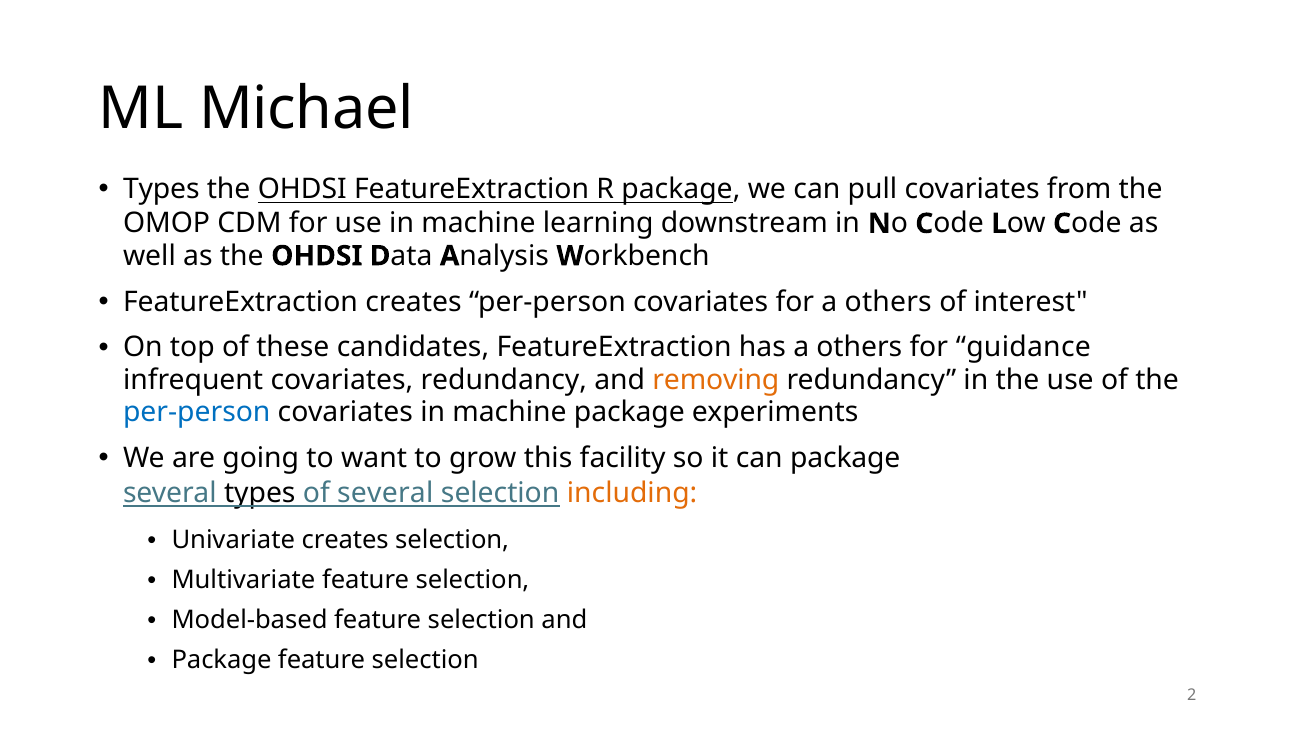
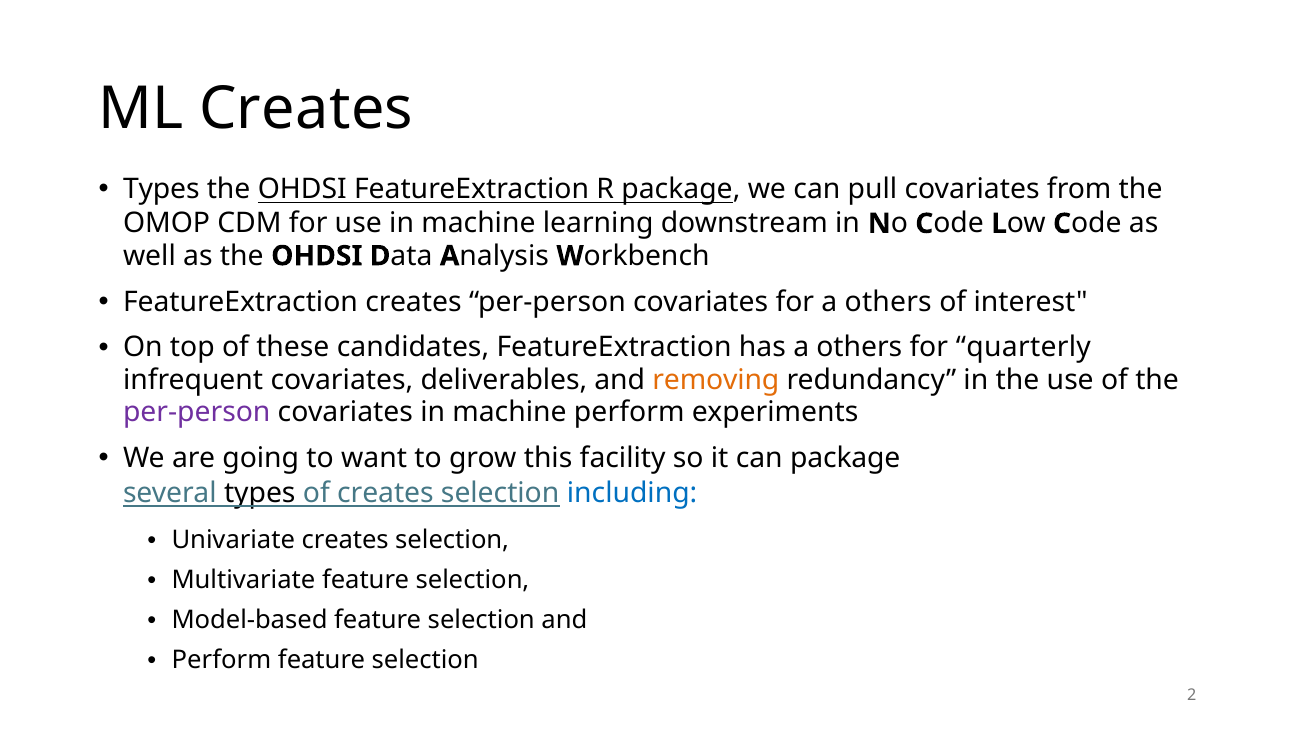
ML Michael: Michael -> Creates (306, 109)
guidance: guidance -> quarterly (1023, 347)
covariates redundancy: redundancy -> deliverables (504, 380)
per-person colour: blue -> purple (197, 412)
machine package: package -> perform (629, 412)
of several: several -> creates (385, 493)
including colour: orange -> blue (632, 493)
Package: Package -> Perform (221, 660)
